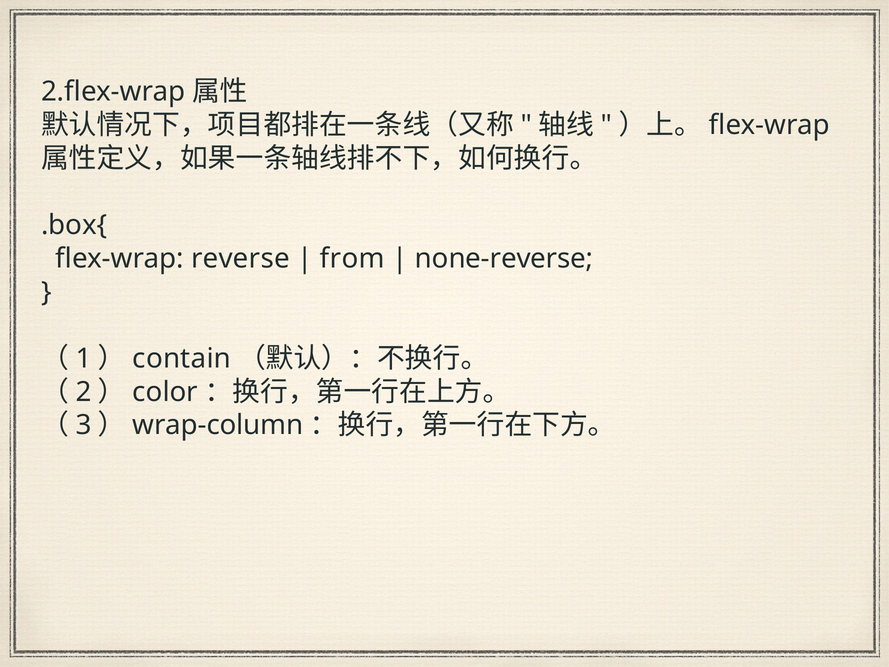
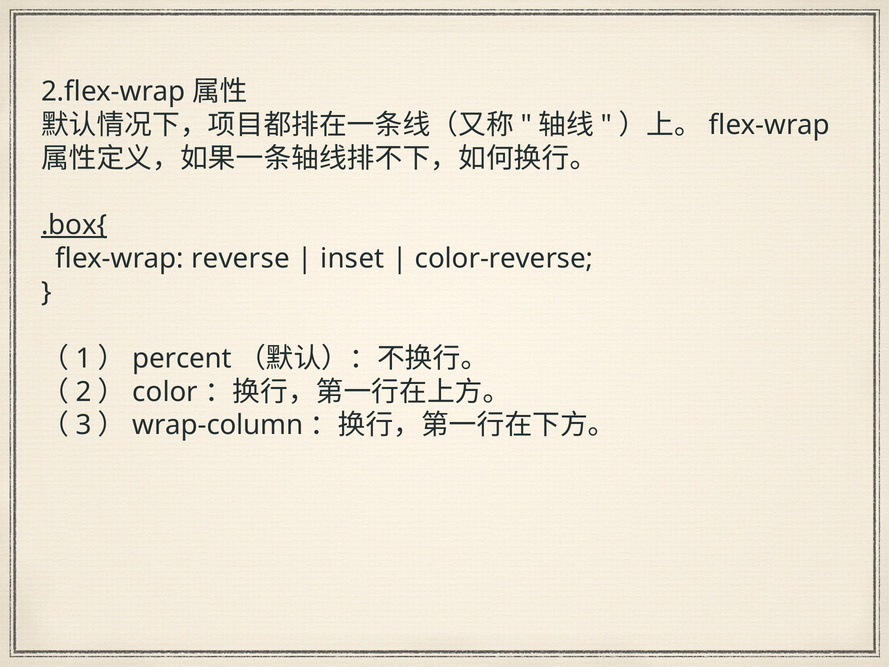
.box{ underline: none -> present (74, 225)
from: from -> inset (352, 258)
none-reverse: none-reverse -> color-reverse (504, 258)
contain: contain -> percent (182, 358)
